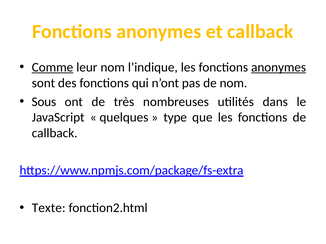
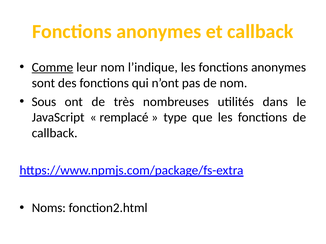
anonymes underline: present -> none (279, 67)
quelques: quelques -> remplacé (124, 118)
Texte: Texte -> Noms (49, 208)
